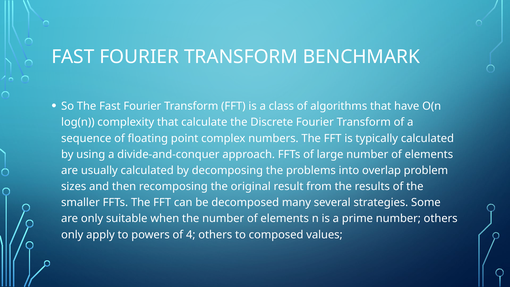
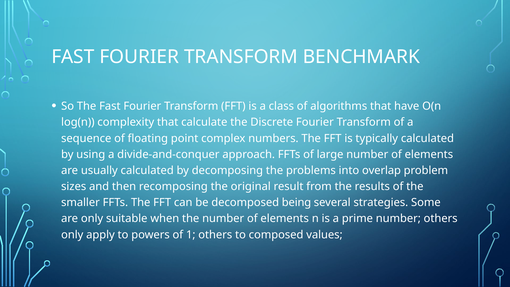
many: many -> being (296, 202)
4: 4 -> 1 (191, 235)
